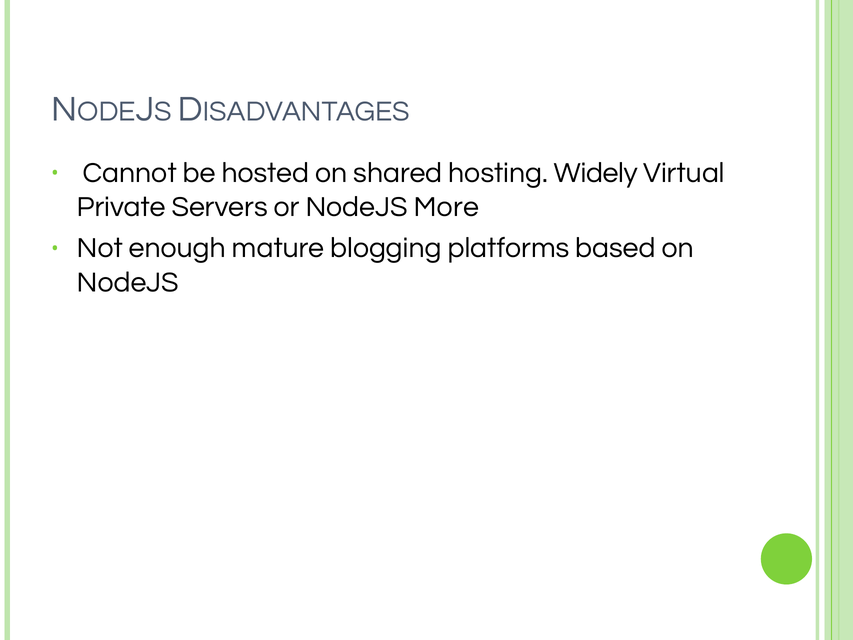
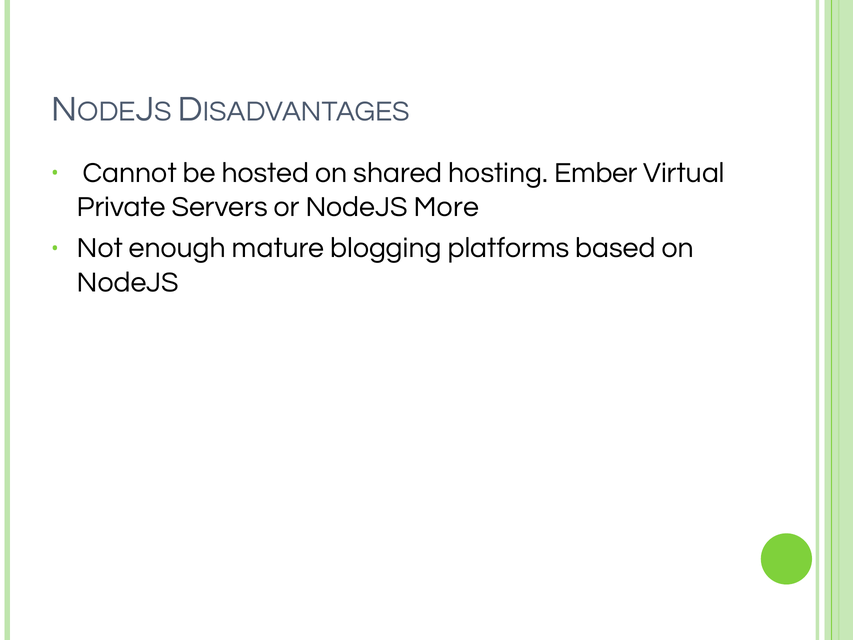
Widely: Widely -> Ember (596, 173)
